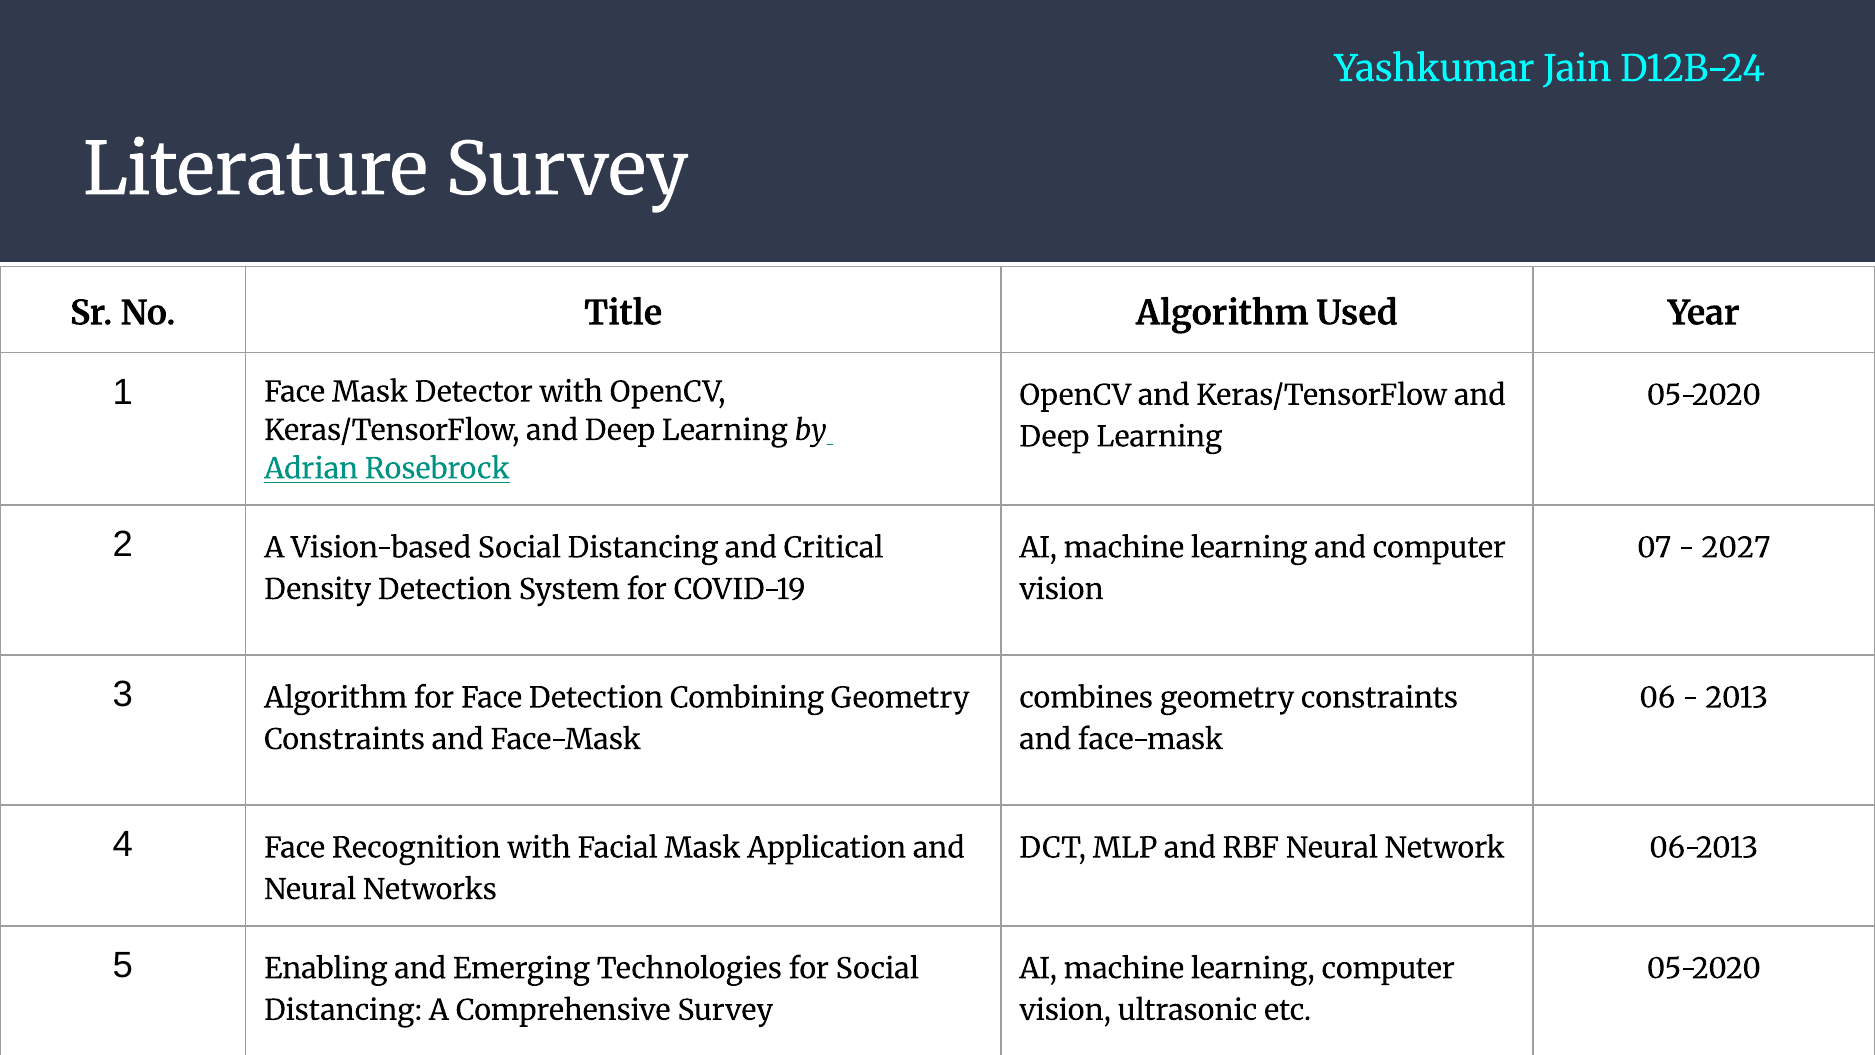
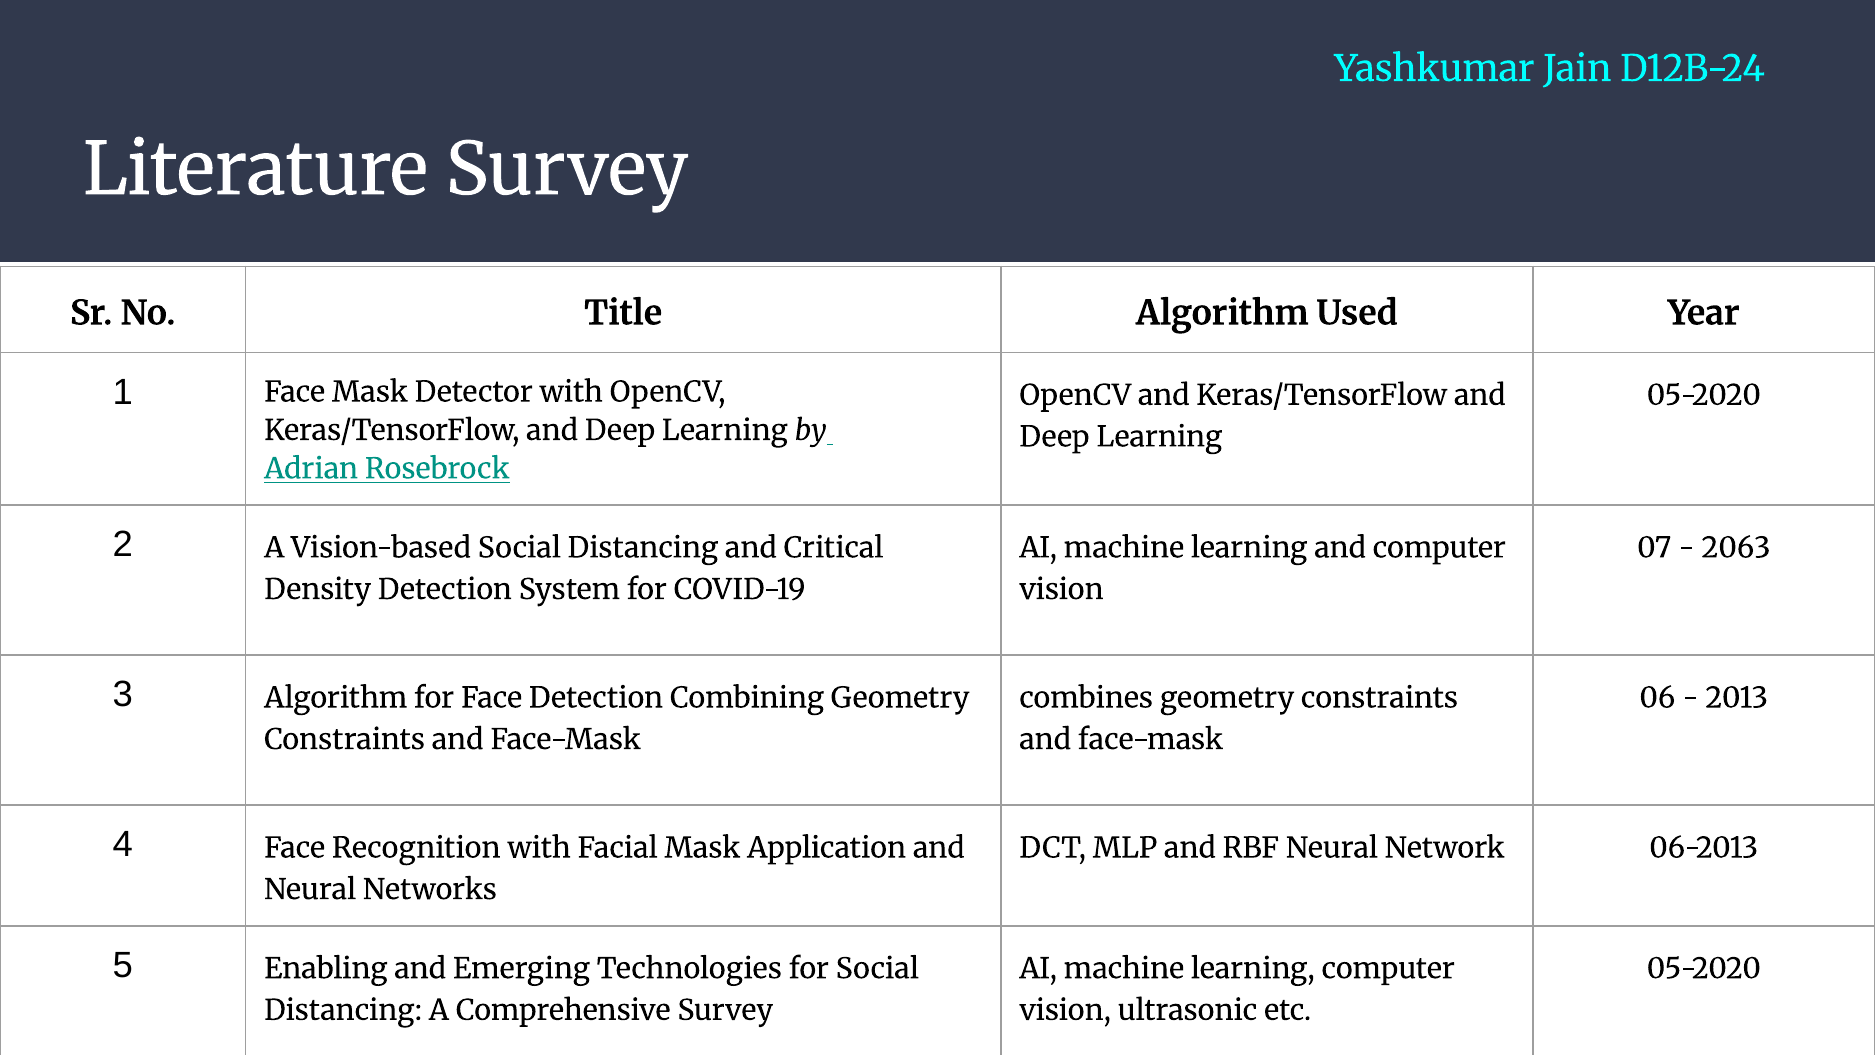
2027: 2027 -> 2063 (1736, 548)
